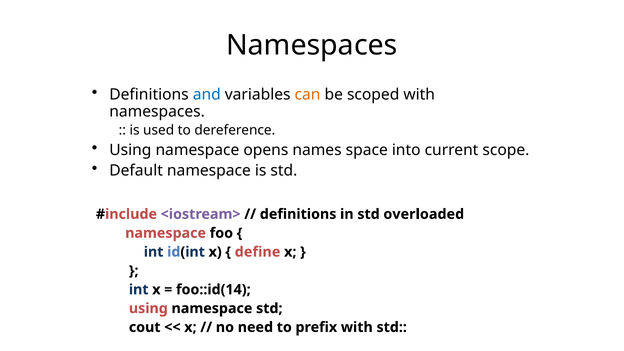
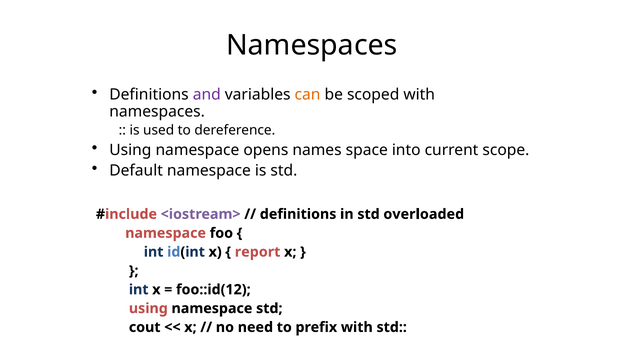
and colour: blue -> purple (207, 95)
define: define -> report (258, 252)
foo::id(14: foo::id(14 -> foo::id(12 (213, 290)
